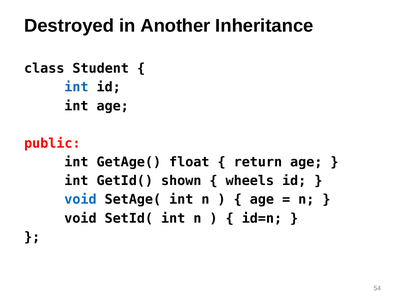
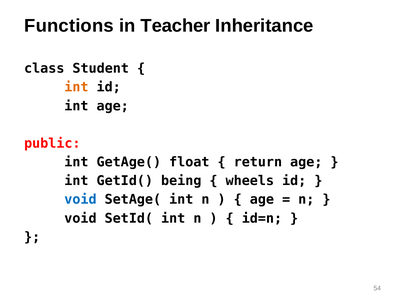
Destroyed: Destroyed -> Functions (69, 26)
Another: Another -> Teacher (176, 26)
int colour: blue -> orange (76, 87)
shown: shown -> being (181, 181)
